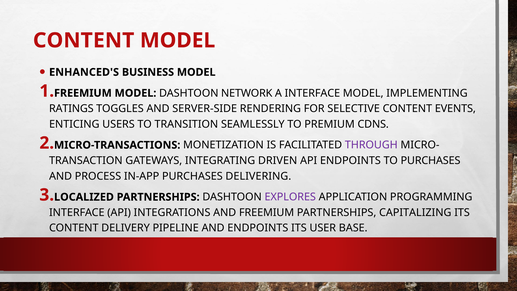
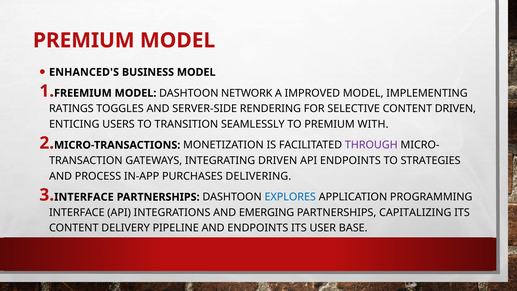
CONTENT: CONTENT -> PREMIUM (84, 40)
A INTERFACE: INTERFACE -> IMPROVED (312, 93)
CONTENT EVENTS: EVENTS -> DRIVEN (455, 109)
CDNS: CDNS -> WITH (373, 124)
TO PURCHASES: PURCHASES -> STRATEGIES (431, 161)
LOCALIZED: LOCALIZED -> INTERFACE (84, 197)
EXPLORES colour: purple -> blue (290, 197)
AND FREEMIUM: FREEMIUM -> EMERGING (267, 212)
